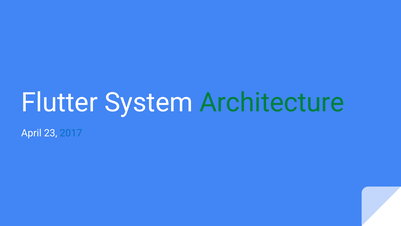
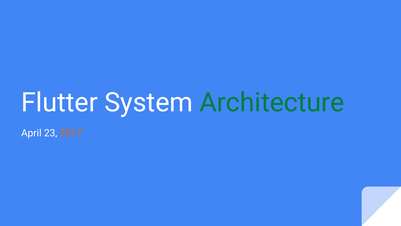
2017 colour: blue -> orange (71, 133)
